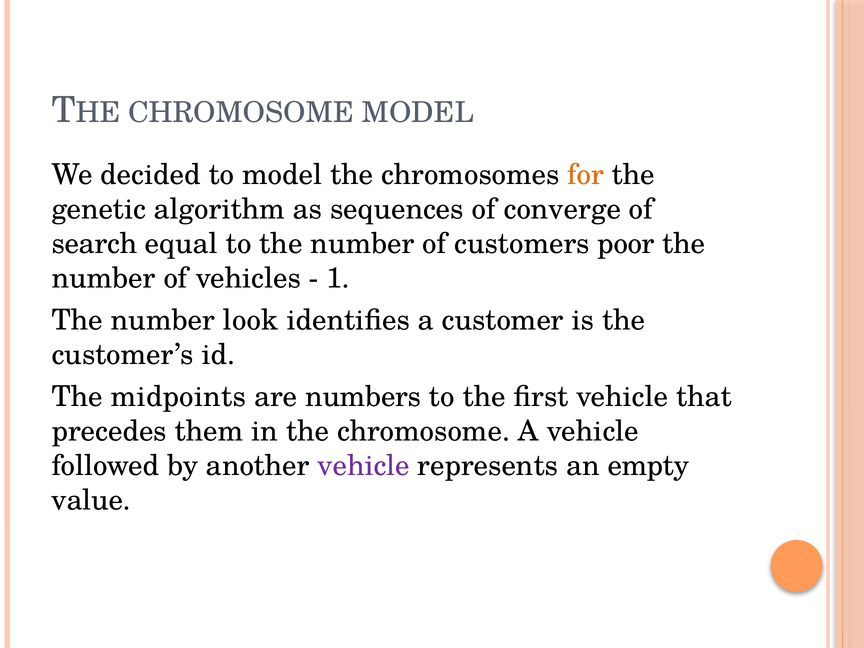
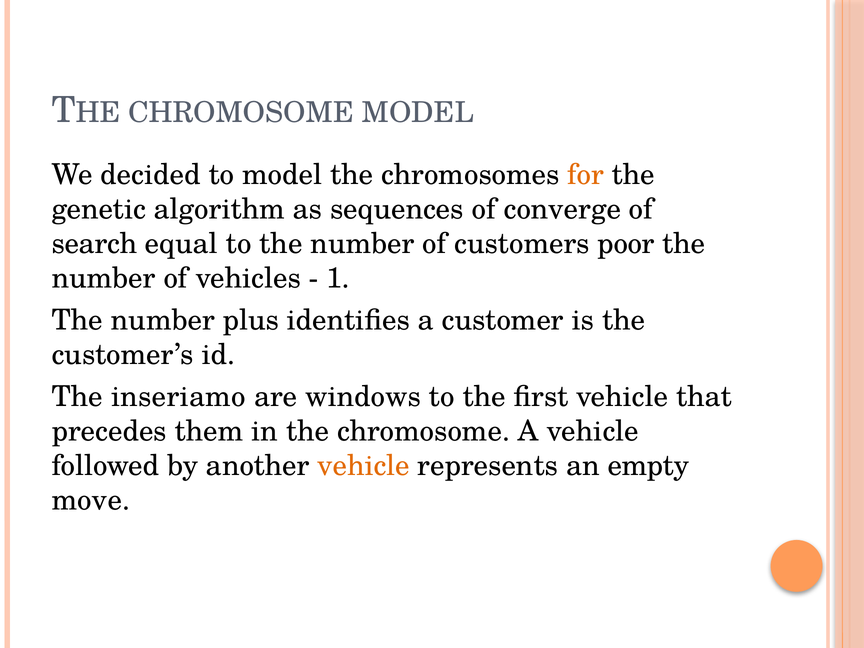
look: look -> plus (251, 320)
midpoints: midpoints -> inseriamo (178, 397)
numbers: numbers -> windows (363, 397)
vehicle colour: purple -> orange (363, 466)
value: value -> move (91, 500)
